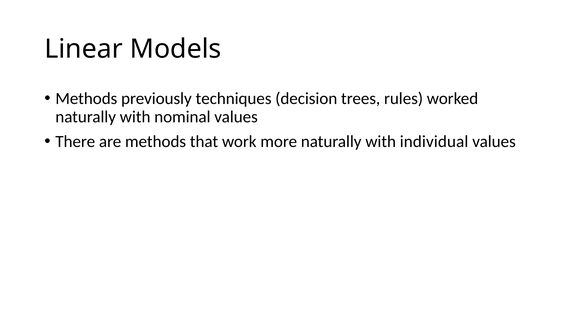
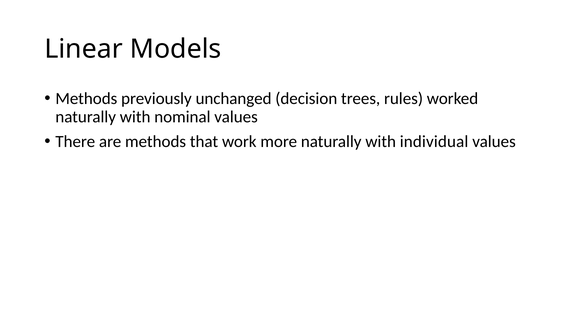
techniques: techniques -> unchanged (234, 99)
